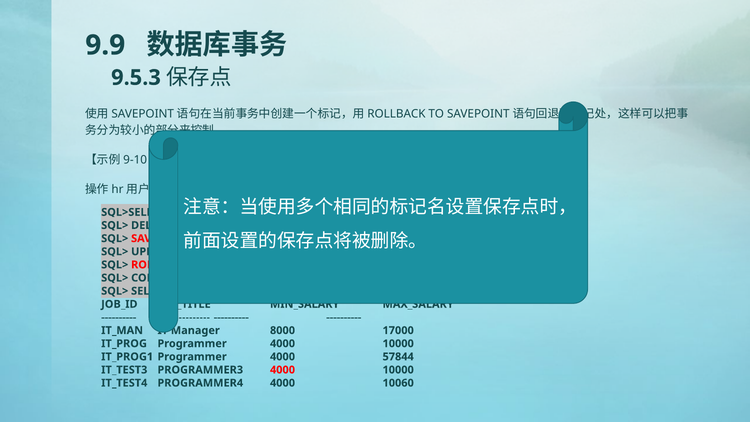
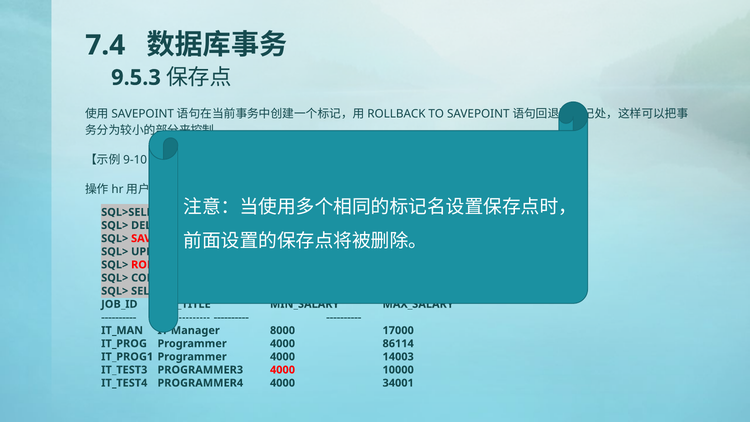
9.9: 9.9 -> 7.4 (105, 45)
Programmer 4000 10000: 10000 -> 86114 (398, 344)
57844: 57844 -> 14003 (398, 357)
10060: 10060 -> 34001 (398, 383)
